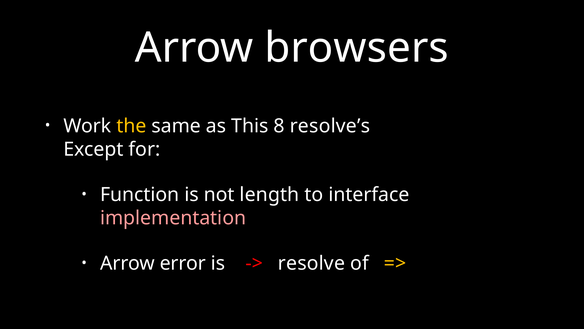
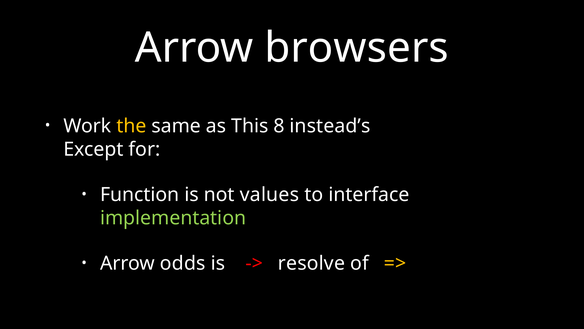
resolve’s: resolve’s -> instead’s (330, 126)
length: length -> values (269, 194)
implementation colour: pink -> light green (173, 218)
error: error -> odds (183, 263)
